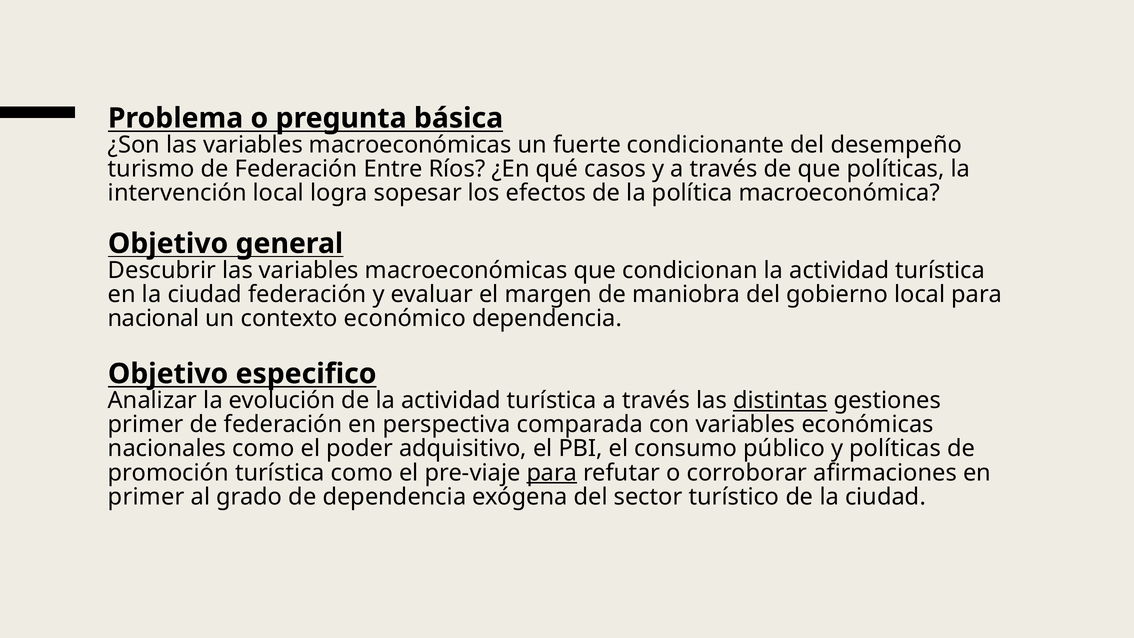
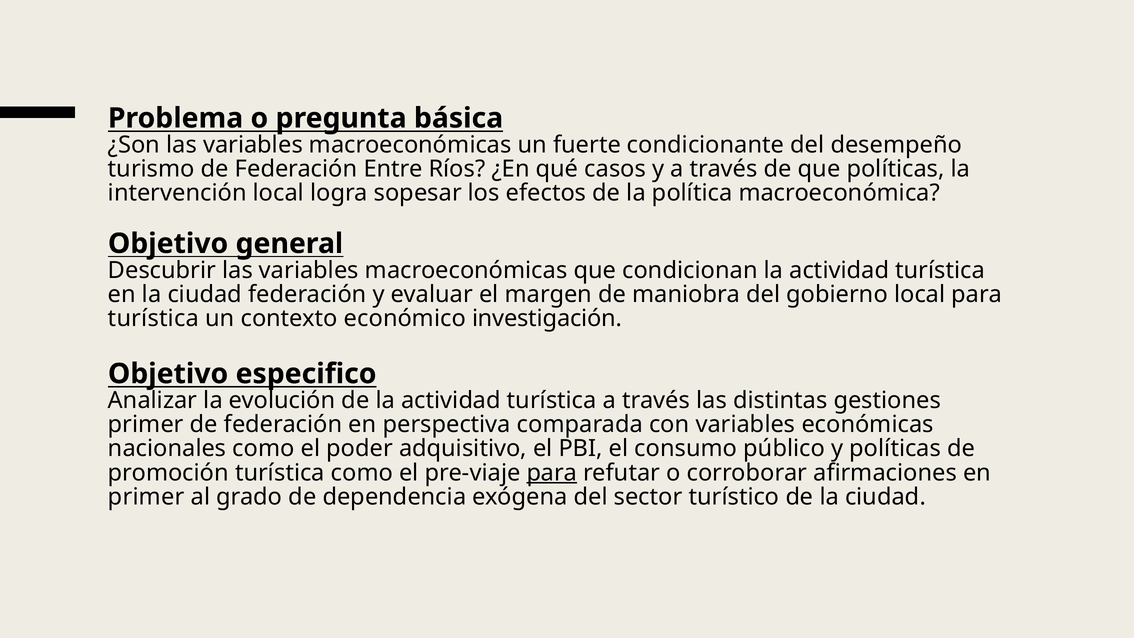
nacional: nacional -> turística (153, 318)
económico dependencia: dependencia -> investigación (547, 318)
distintas underline: present -> none (780, 400)
